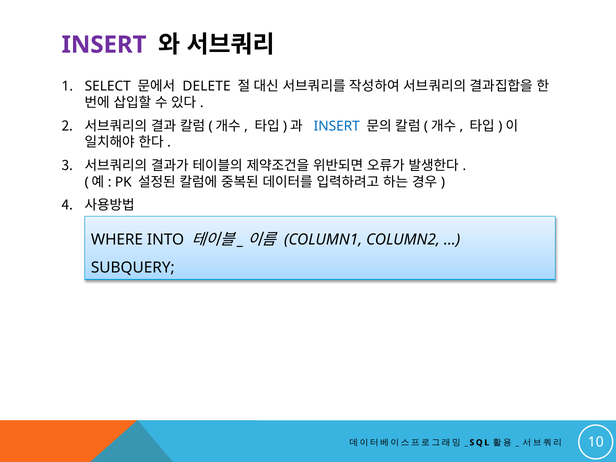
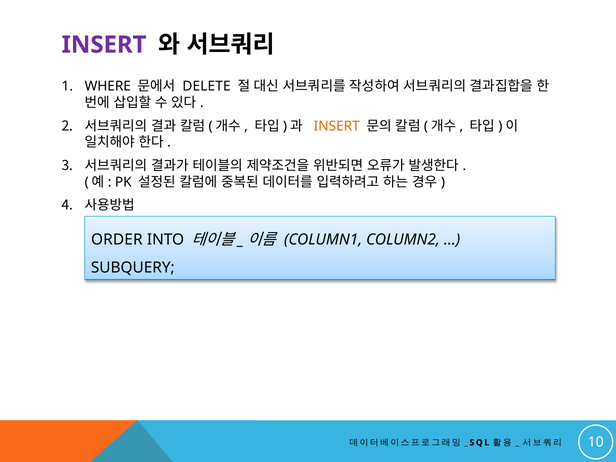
SELECT: SELECT -> WHERE (108, 86)
INSERT colour: blue -> orange (337, 126)
WHERE: WHERE -> ORDER (117, 240)
